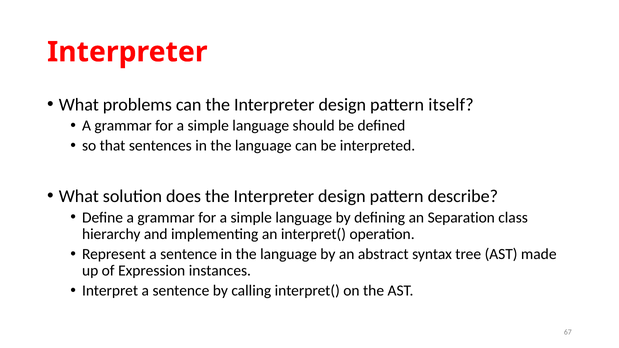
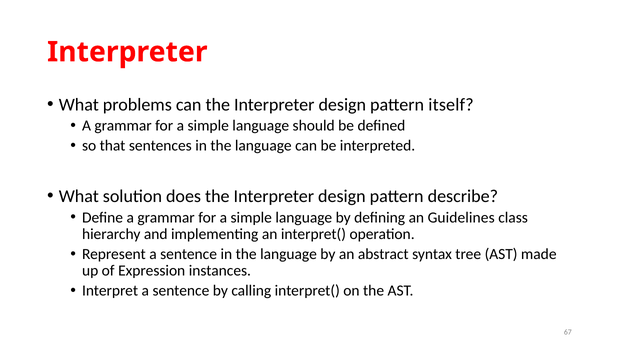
Separation: Separation -> Guidelines (461, 218)
